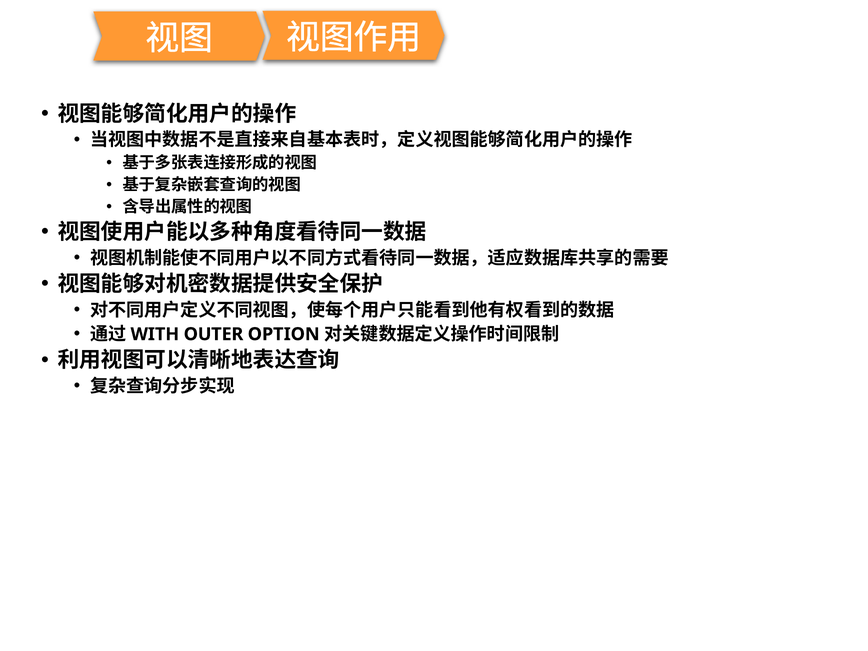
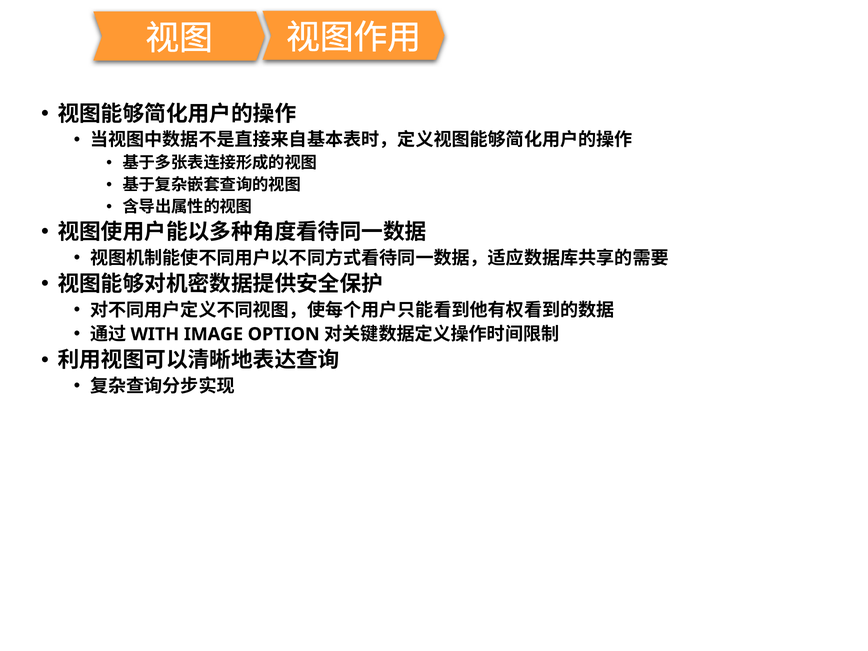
OUTER: OUTER -> IMAGE (213, 334)
